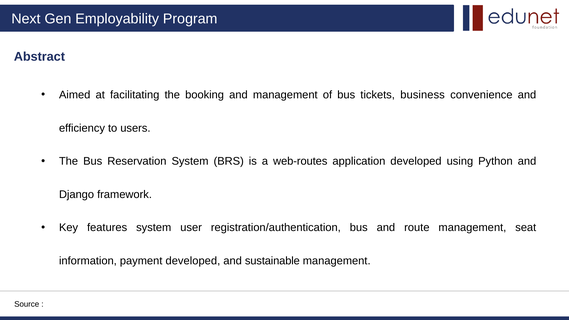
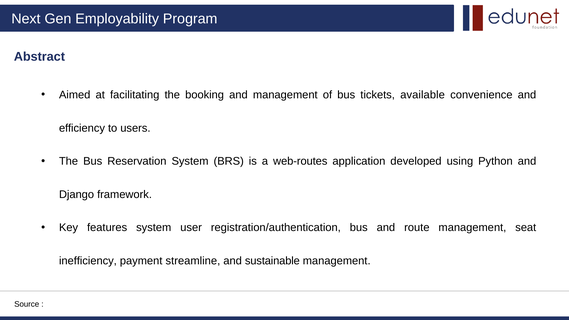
business: business -> available (423, 95)
information: information -> inefficiency (88, 261)
payment developed: developed -> streamline (193, 261)
